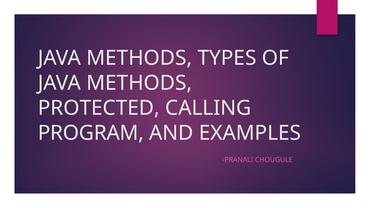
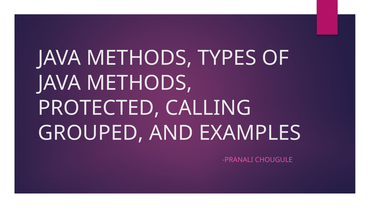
PROGRAM: PROGRAM -> GROUPED (91, 133)
